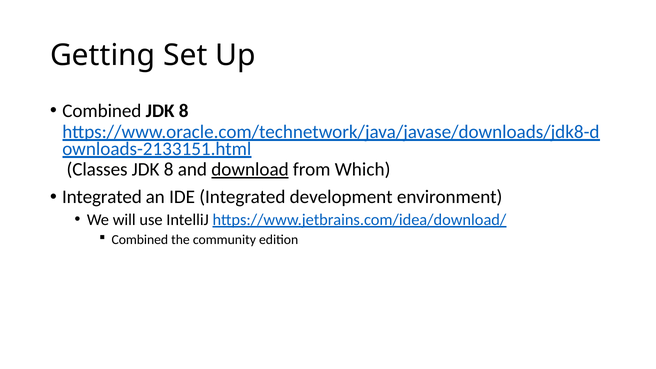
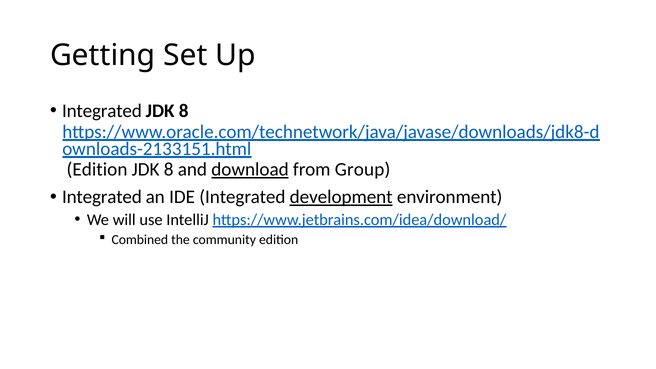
Combined: Combined -> Integrated (102, 111)
Classes: Classes -> Edition (97, 169)
Which: Which -> Group (363, 169)
development underline: none -> present (341, 197)
